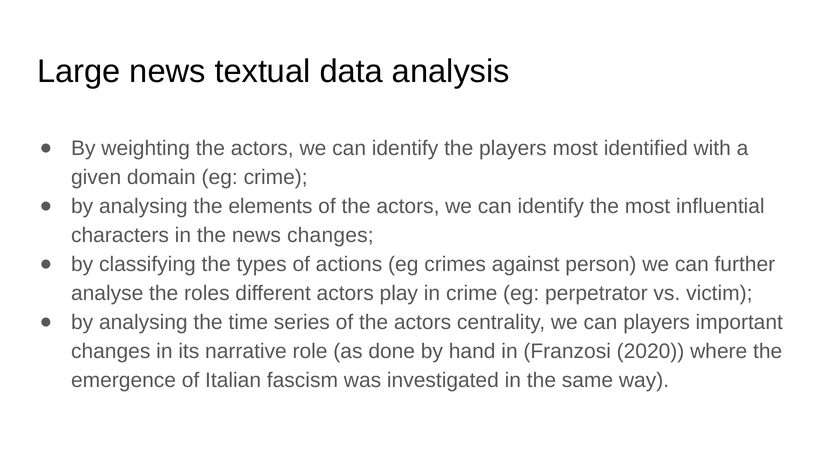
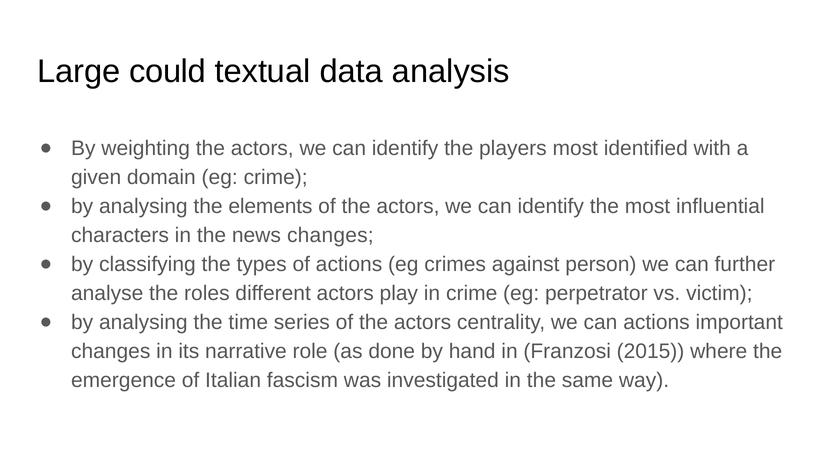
Large news: news -> could (168, 71)
can players: players -> actions (657, 322)
2020: 2020 -> 2015 (651, 351)
